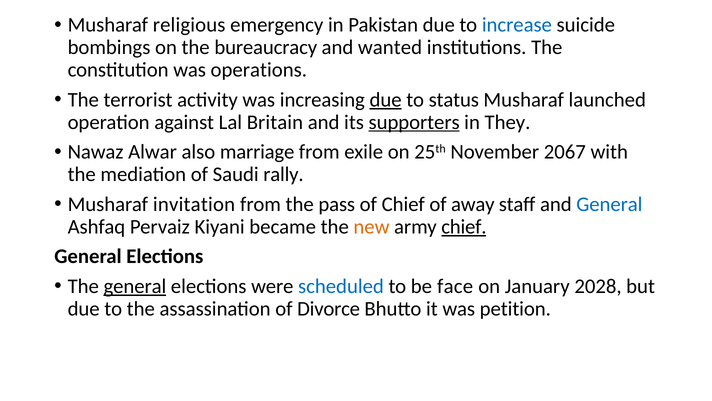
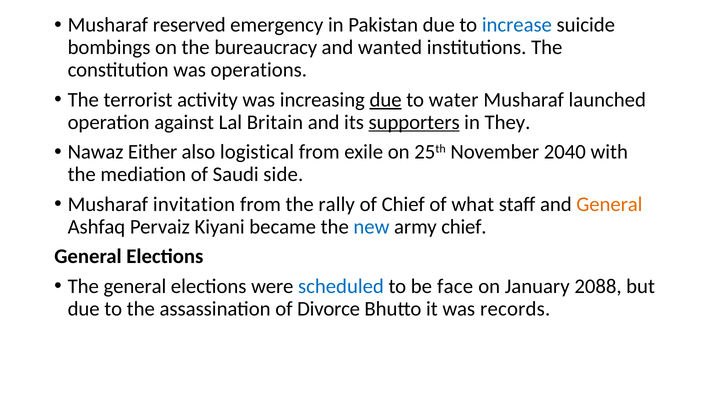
religious: religious -> reserved (189, 25)
status: status -> water (454, 100)
Alwar: Alwar -> Either (153, 152)
marriage: marriage -> logistical (257, 152)
2067: 2067 -> 2040 (565, 152)
rally: rally -> side (283, 174)
pass: pass -> rally (337, 204)
away: away -> what (473, 204)
General colour: blue -> orange (609, 204)
new colour: orange -> blue (371, 226)
chief underline: present -> none (464, 226)
general underline: present -> none (135, 286)
2028: 2028 -> 2088 (598, 286)
petition: petition -> records (515, 308)
